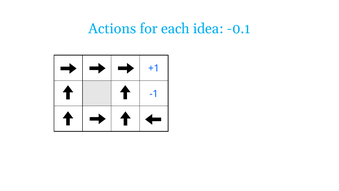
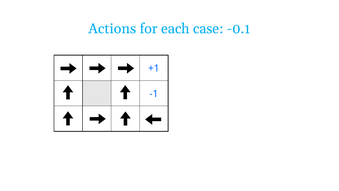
idea: idea -> case (208, 29)
